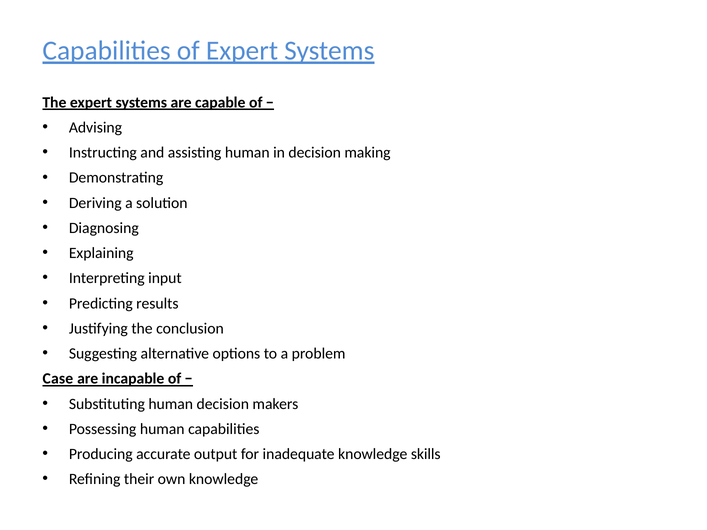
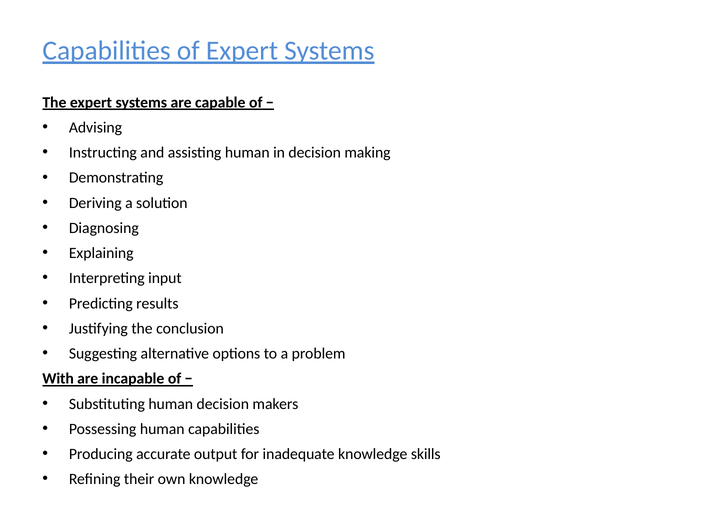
Case: Case -> With (58, 379)
